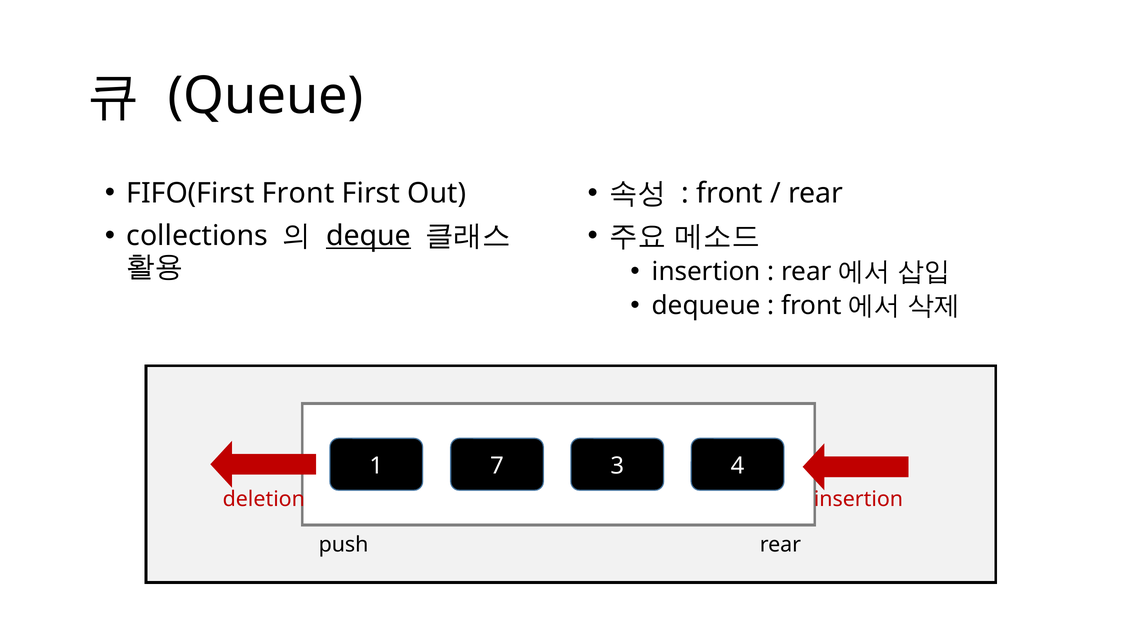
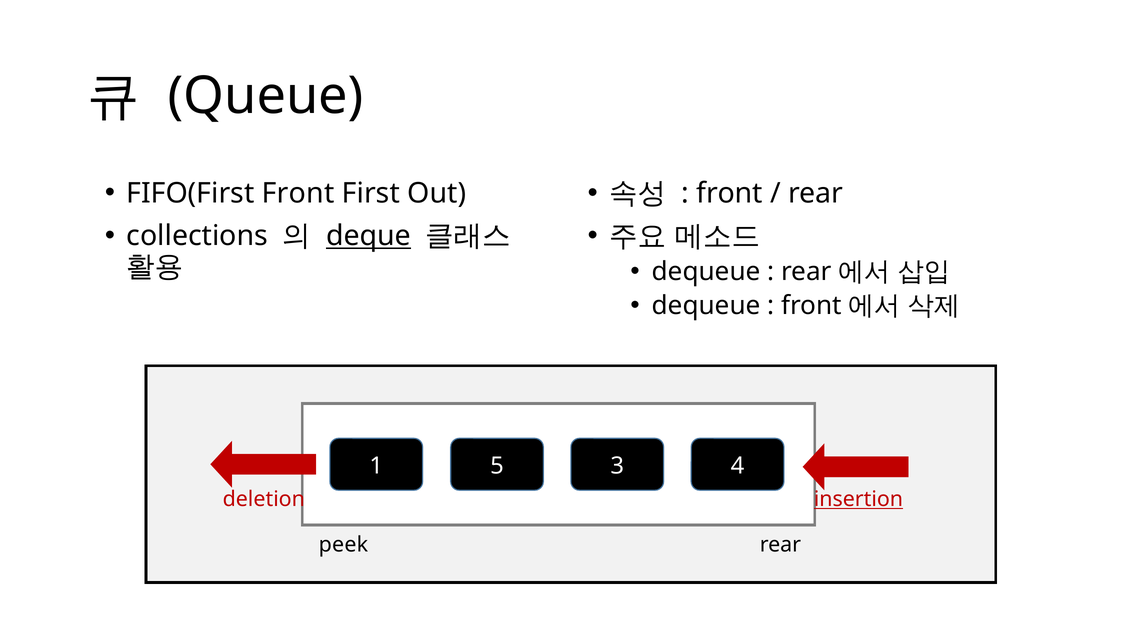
insertion: insertion -> dequeue (706, 272)
7: 7 -> 5 (497, 466)
insertion underline: none -> present (858, 500)
push: push -> peek (343, 545)
